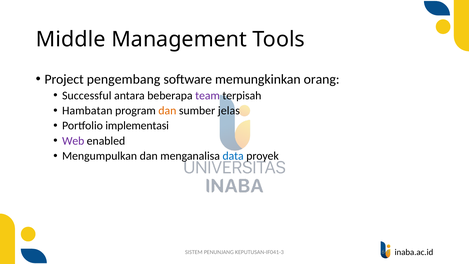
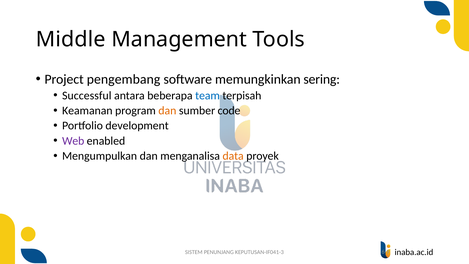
orang: orang -> sering (322, 79)
team colour: purple -> blue (208, 95)
Hambatan: Hambatan -> Keamanan (87, 111)
jelas: jelas -> code (229, 111)
implementasi: implementasi -> development (137, 126)
data colour: blue -> orange (233, 156)
